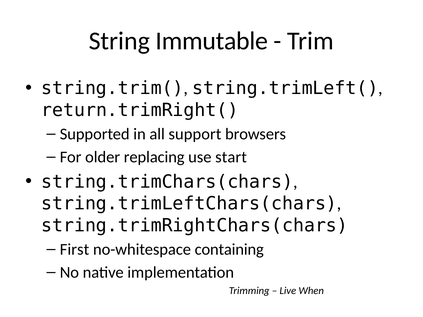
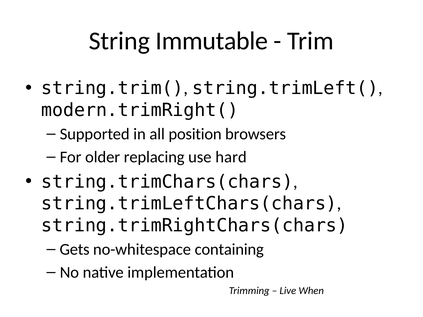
return.trimRight(: return.trimRight( -> modern.trimRight( (140, 110)
support: support -> position (195, 134)
start: start -> hard (231, 157)
First: First -> Gets (75, 250)
